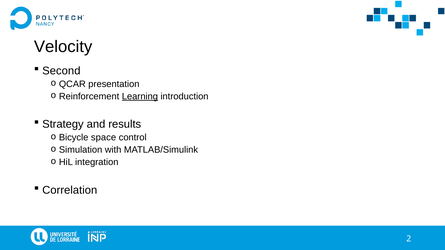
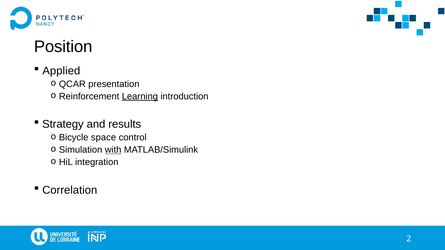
Velocity: Velocity -> Position (63, 47)
Second: Second -> Applied (61, 71)
with underline: none -> present (113, 150)
